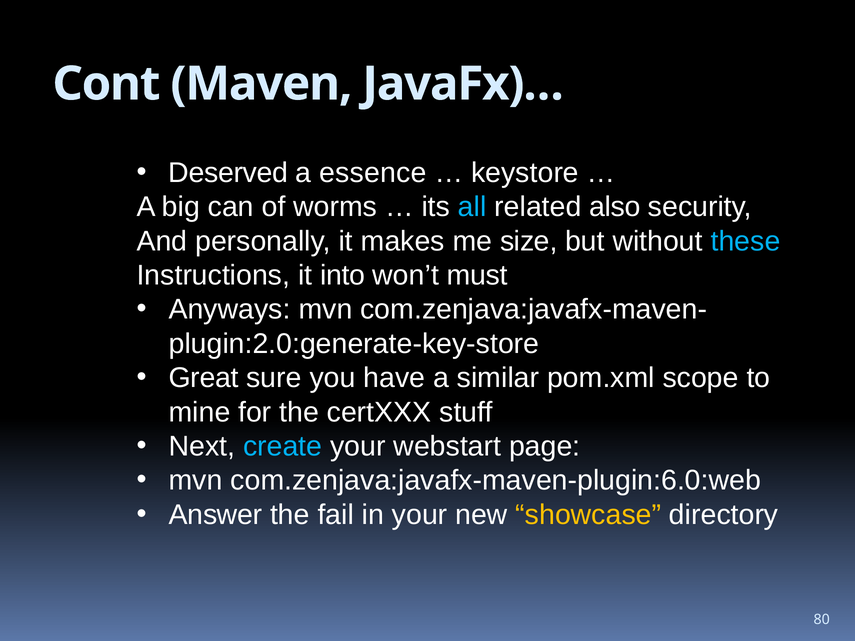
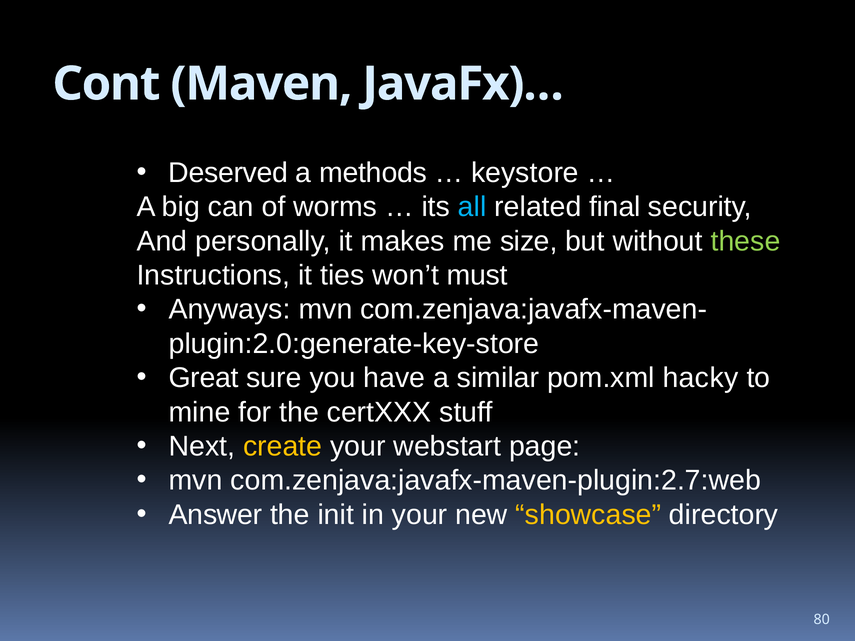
essence: essence -> methods (373, 173)
also: also -> final (615, 207)
these colour: light blue -> light green (746, 241)
into: into -> ties (342, 276)
scope: scope -> hacky (700, 378)
create colour: light blue -> yellow (283, 447)
com.zenjava:javafx-maven-plugin:6.0:web: com.zenjava:javafx-maven-plugin:6.0:web -> com.zenjava:javafx-maven-plugin:2.7:web (496, 481)
fail: fail -> init (336, 515)
